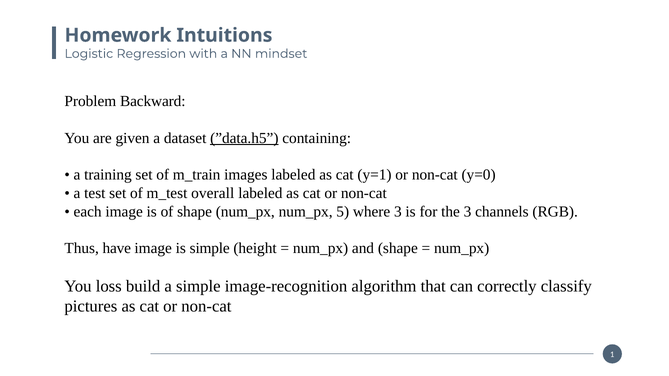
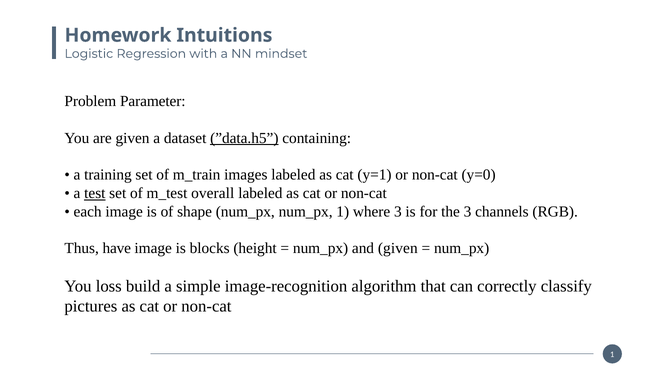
Backward: Backward -> Parameter (153, 101)
test underline: none -> present (95, 193)
num_px 5: 5 -> 1 (343, 212)
is simple: simple -> blocks (210, 249)
and shape: shape -> given (398, 249)
